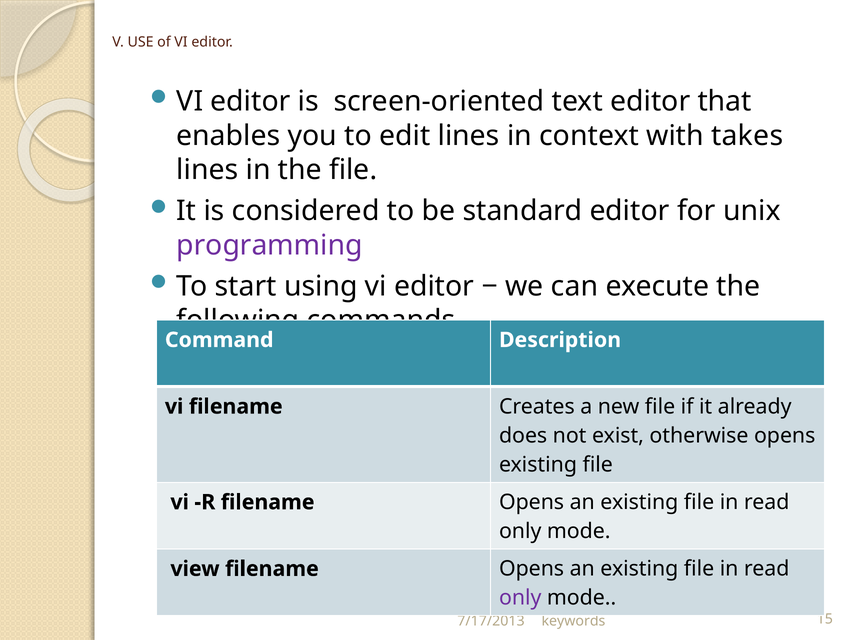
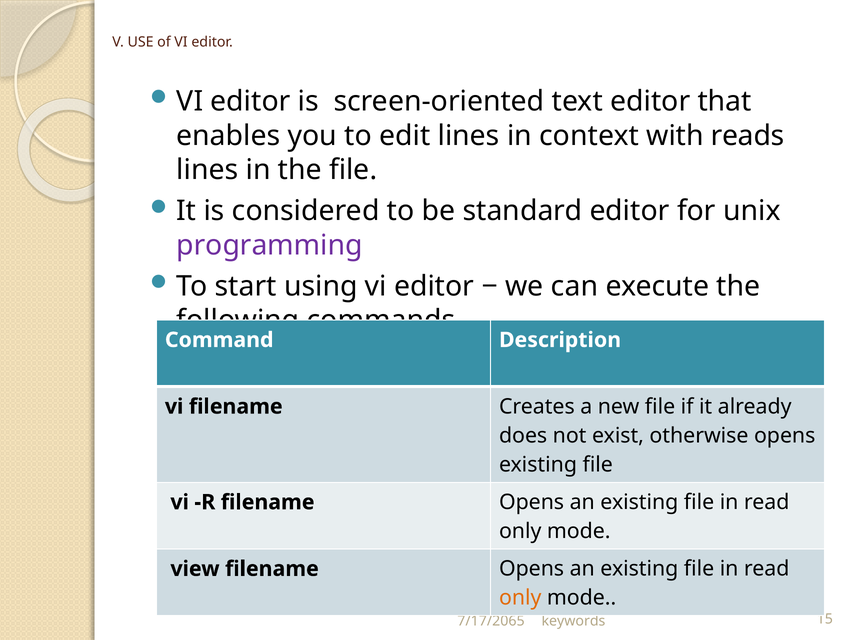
takes: takes -> reads (748, 136)
only colour: purple -> orange (520, 598)
7/17/2013: 7/17/2013 -> 7/17/2065 (491, 621)
